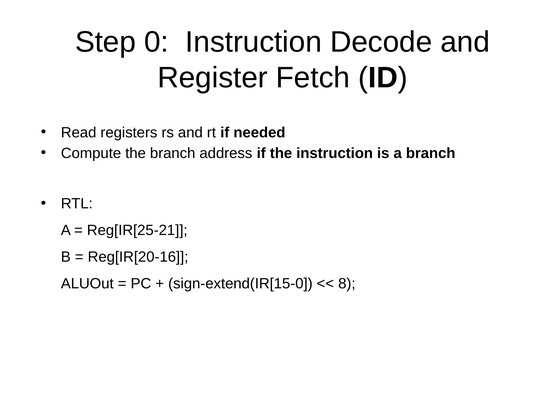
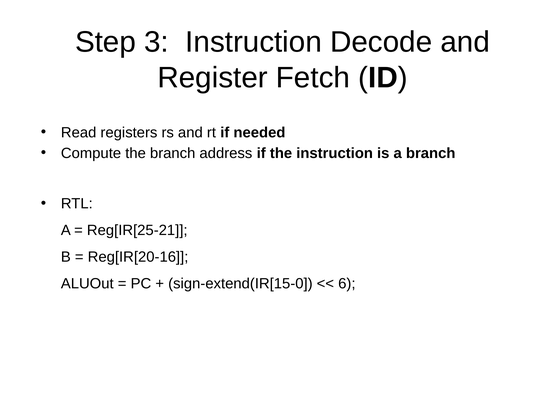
0: 0 -> 3 (156, 42)
8: 8 -> 6 (347, 284)
